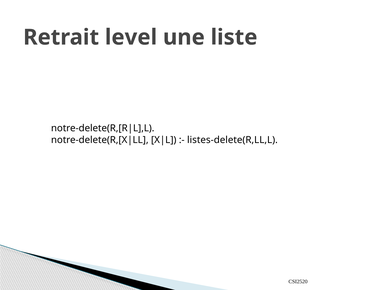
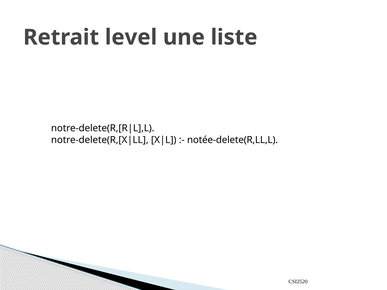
listes-delete(R,LL,L: listes-delete(R,LL,L -> notée-delete(R,LL,L (233, 140)
